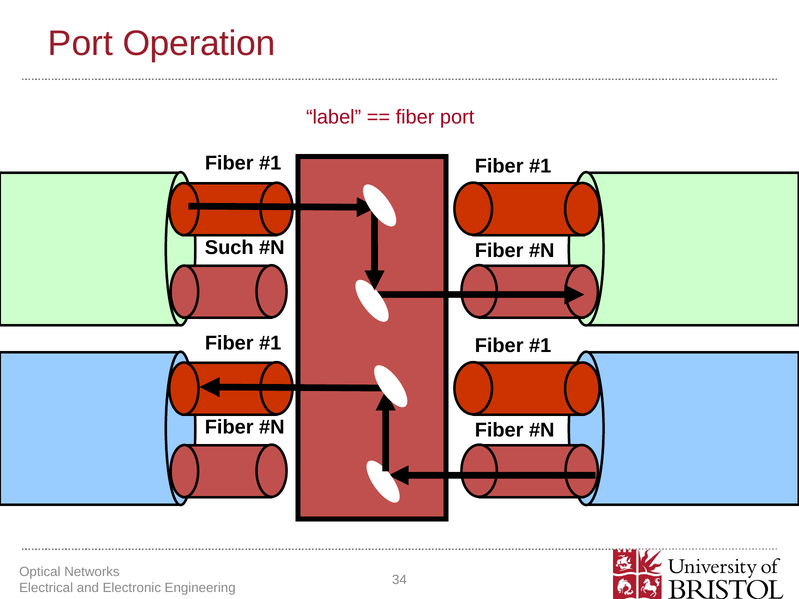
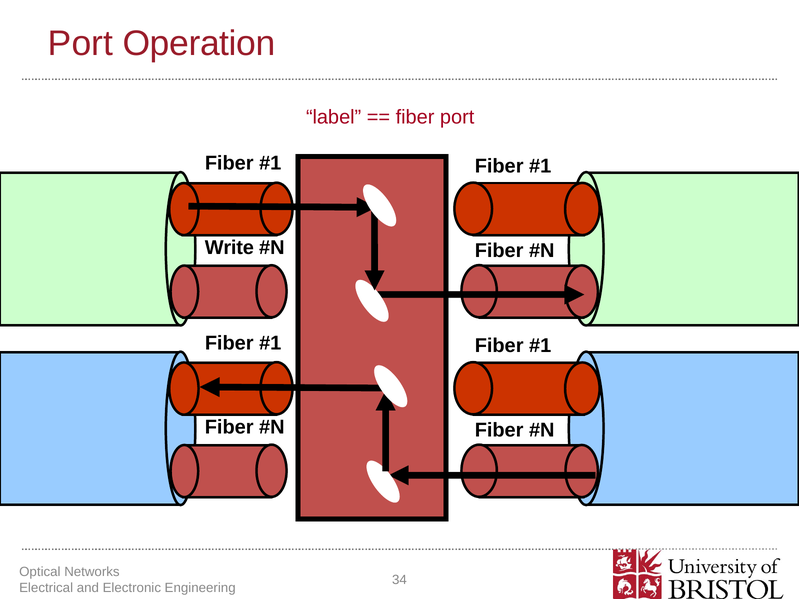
Such: Such -> Write (229, 248)
